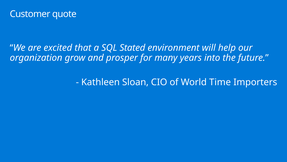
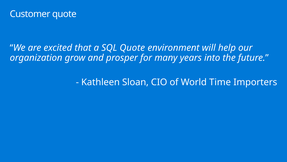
SQL Stated: Stated -> Quote (132, 48)
